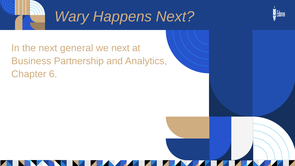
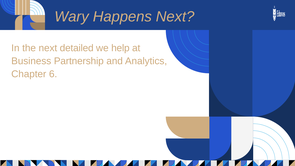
general: general -> detailed (77, 48)
we next: next -> help (120, 48)
